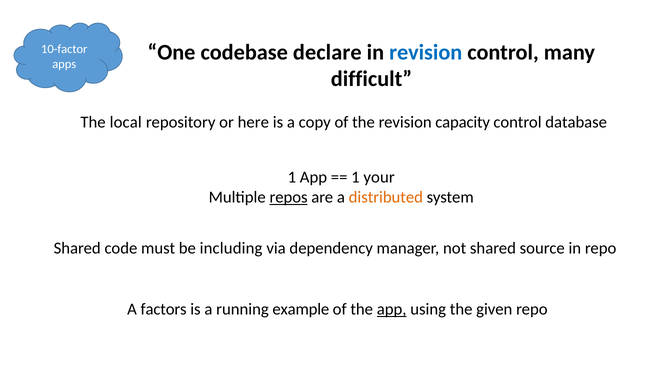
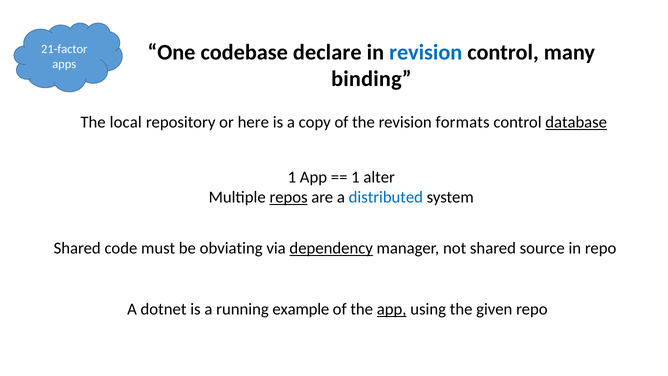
10-factor: 10-factor -> 21-factor (64, 49)
difficult: difficult -> binding (371, 79)
capacity: capacity -> formats (463, 122)
database underline: none -> present (576, 122)
your: your -> alter (379, 177)
distributed colour: orange -> blue (386, 197)
including: including -> obviating (231, 248)
dependency underline: none -> present (331, 248)
factors: factors -> dotnet (164, 309)
